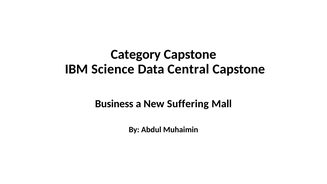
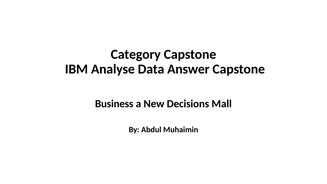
Science: Science -> Analyse (113, 69)
Central: Central -> Answer (188, 69)
Suffering: Suffering -> Decisions (188, 104)
